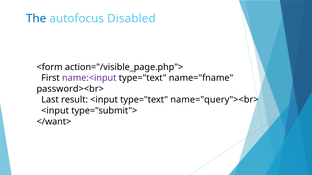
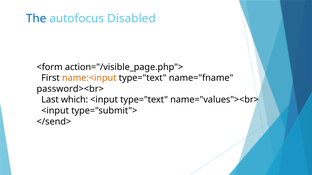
name:<input colour: purple -> orange (89, 78)
result: result -> which (75, 100)
name="query"><br>: name="query"><br> -> name="values"><br> (215, 100)
</want>: </want> -> </send> (54, 122)
